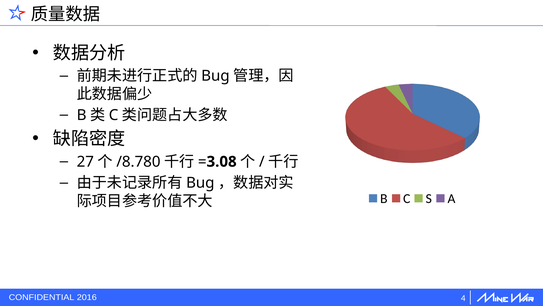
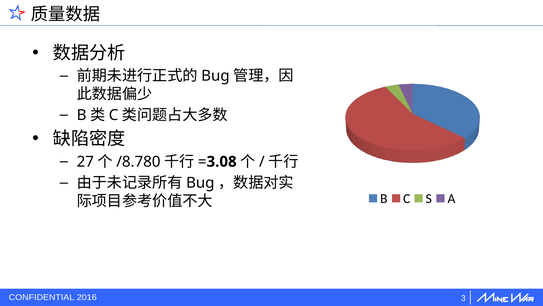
4: 4 -> 3 (463, 297)
